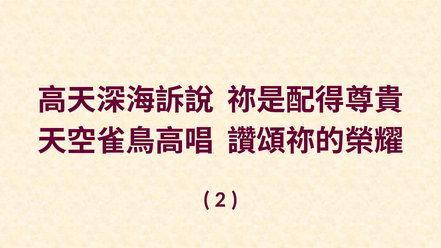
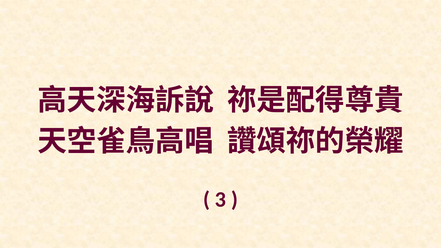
2: 2 -> 3 (220, 199)
